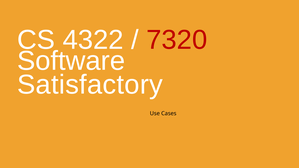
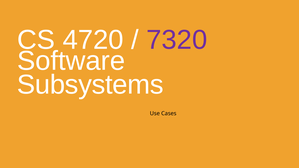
4322: 4322 -> 4720 (93, 40)
7320 colour: red -> purple (177, 40)
Satisfactory: Satisfactory -> Subsystems (90, 85)
